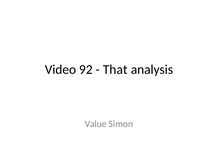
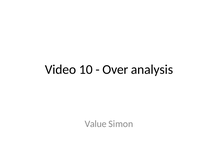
92: 92 -> 10 (86, 69)
That: That -> Over (115, 69)
